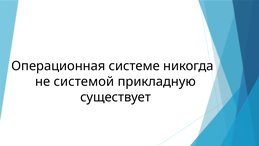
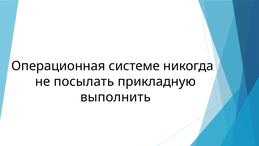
системой: системой -> посылать (84, 81)
существует: существует -> выполнить (115, 97)
